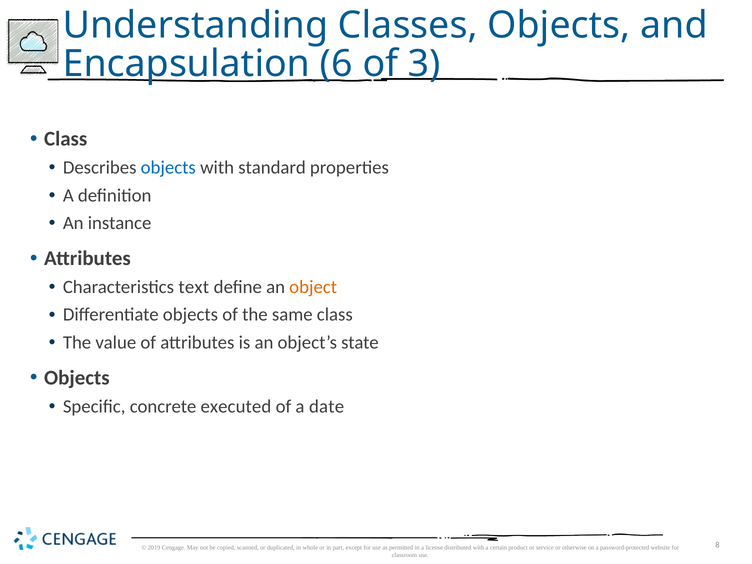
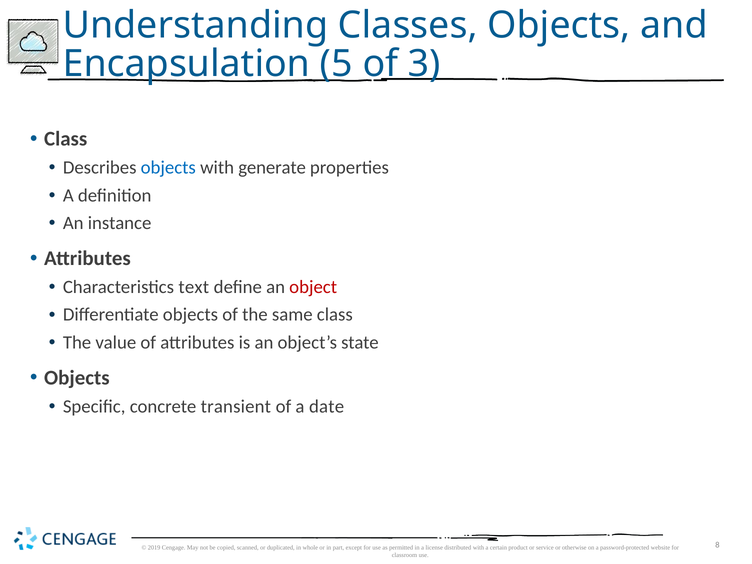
6: 6 -> 5 (336, 64)
standard: standard -> generate (272, 168)
object colour: orange -> red (313, 287)
executed: executed -> transient (236, 407)
